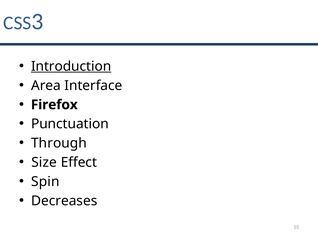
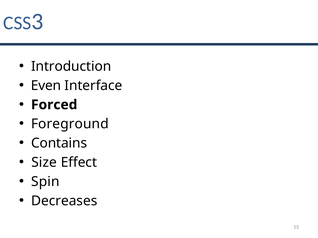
Introduction underline: present -> none (71, 66)
Area: Area -> Even (46, 86)
Firefox: Firefox -> Forced (54, 105)
Punctuation: Punctuation -> Foreground (70, 124)
Through: Through -> Contains (59, 143)
